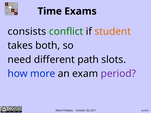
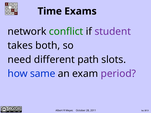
consists: consists -> network (27, 32)
student colour: orange -> purple (113, 32)
more: more -> same (43, 74)
